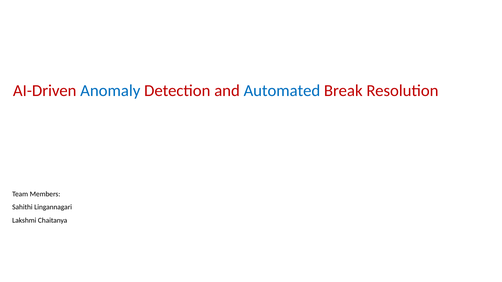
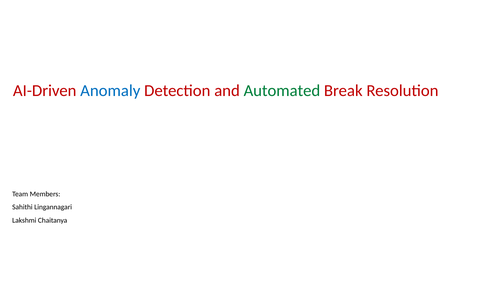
Automated colour: blue -> green (282, 91)
